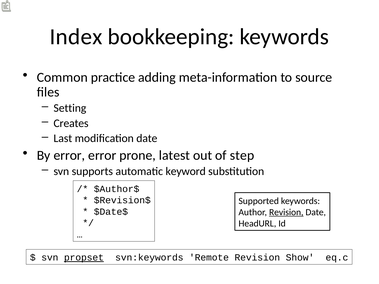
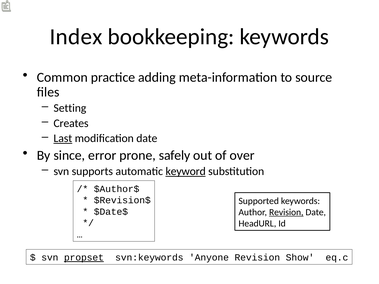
Last underline: none -> present (63, 138)
By error: error -> since (69, 155)
latest: latest -> safely (175, 155)
step: step -> over (242, 155)
keyword underline: none -> present (186, 171)
Remote: Remote -> Anyone (209, 258)
